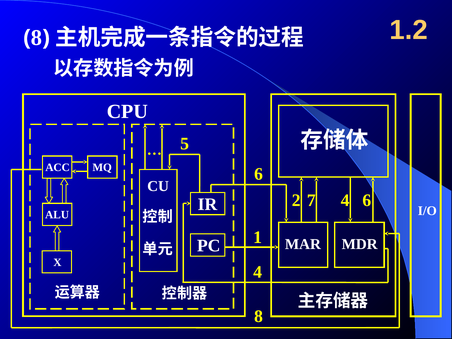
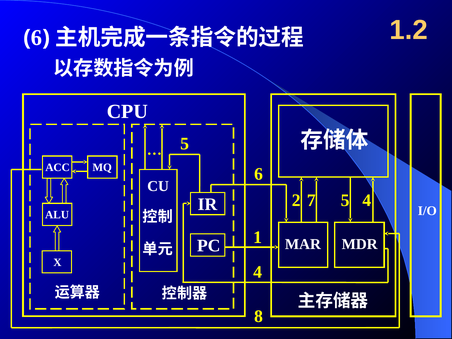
8: 8 -> 6 (37, 38)
2 4: 4 -> 5 (345, 200)
7 6: 6 -> 4 (367, 200)
